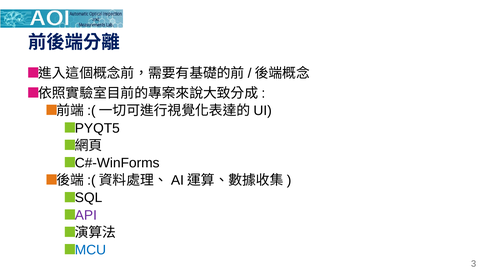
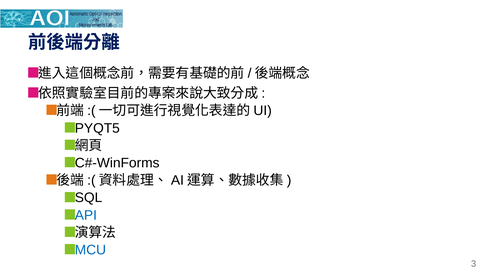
API colour: purple -> blue (86, 215)
